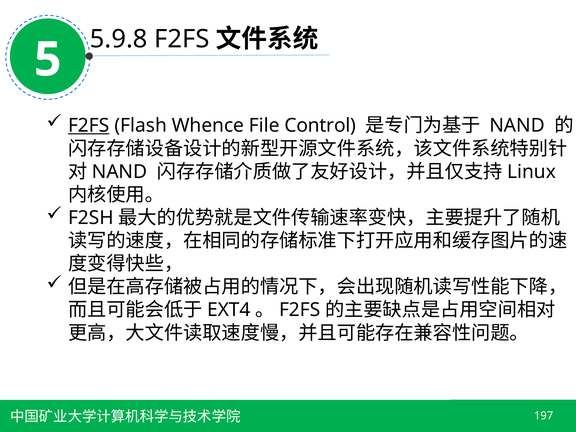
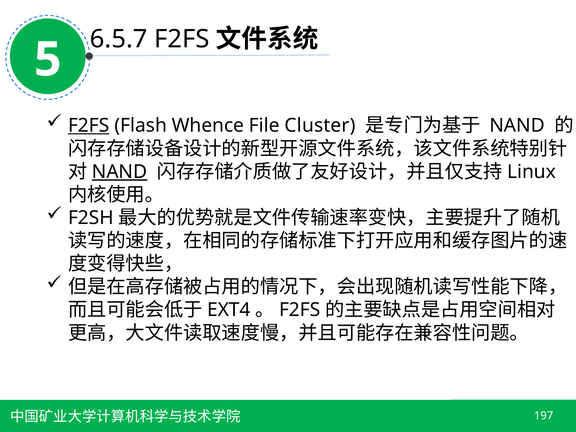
5.9.8: 5.9.8 -> 6.5.7 (119, 39)
Control: Control -> Cluster (320, 126)
NAND underline: none -> present (120, 172)
